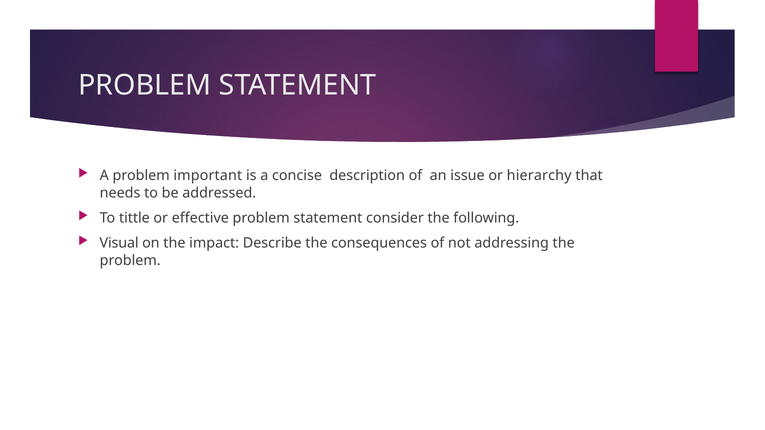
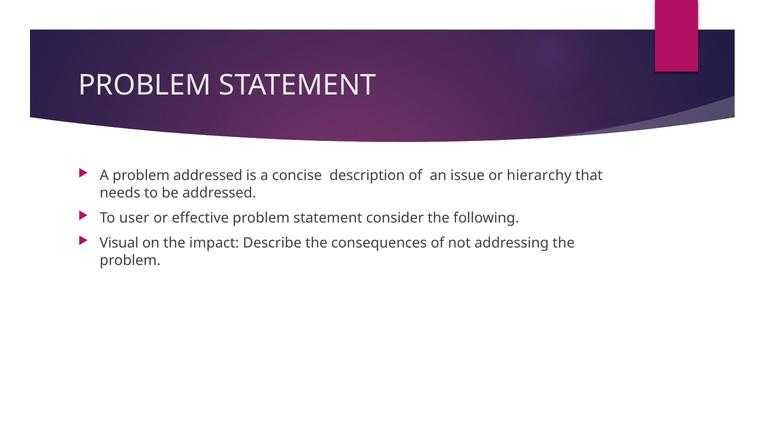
problem important: important -> addressed (208, 176)
tittle: tittle -> user (134, 218)
